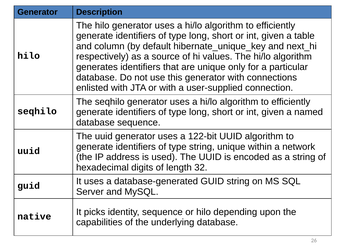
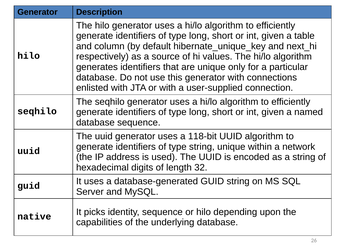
122-bit: 122-bit -> 118-bit (202, 137)
